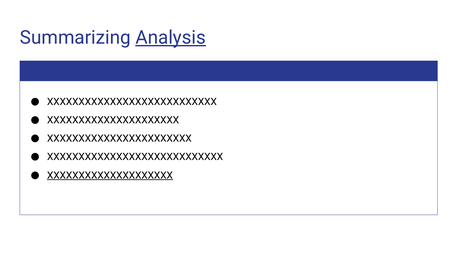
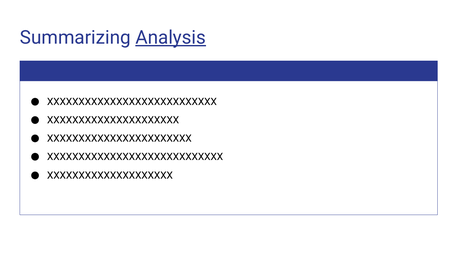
XXXXXXXXXXXXXXXXXXXX underline: present -> none (110, 175)
